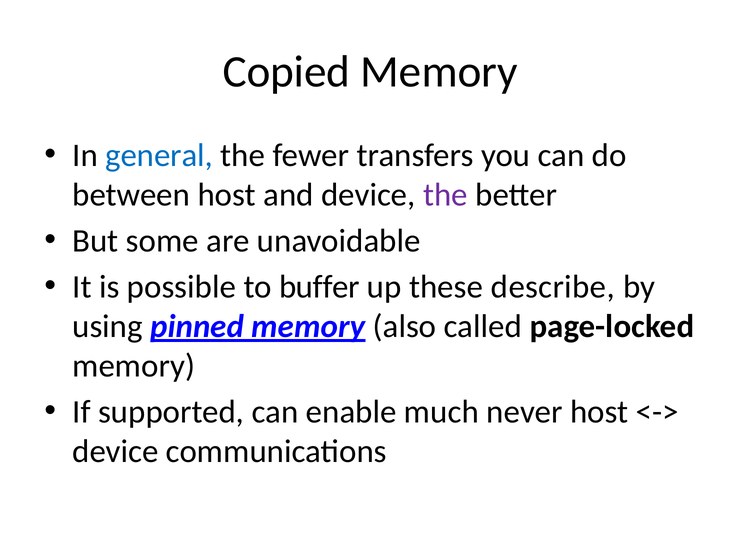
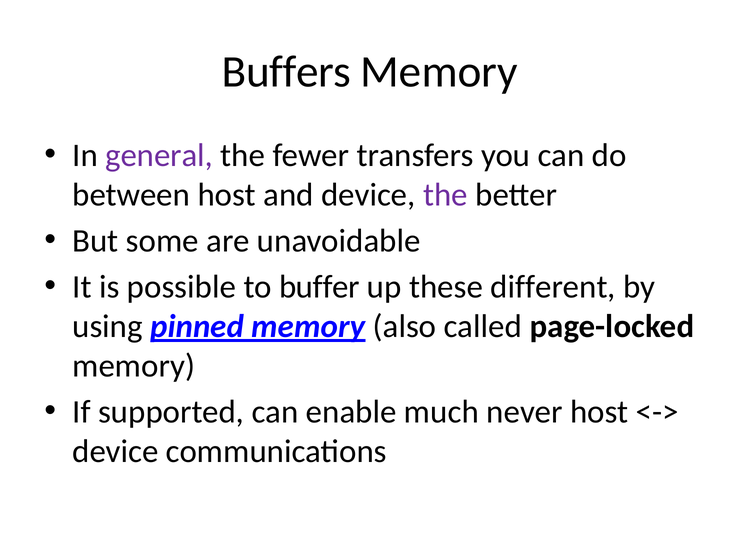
Copied: Copied -> Buffers (287, 72)
general colour: blue -> purple (159, 155)
describe: describe -> different (553, 287)
